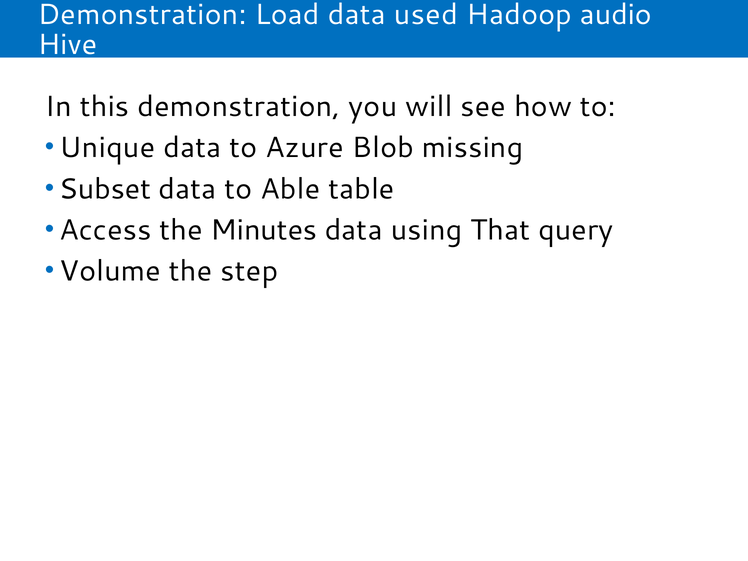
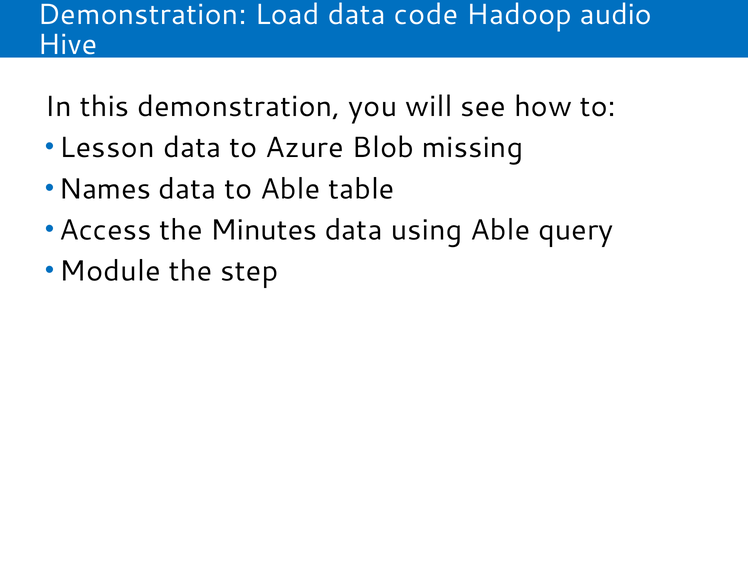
used: used -> code (426, 15)
Unique: Unique -> Lesson (107, 148)
Subset: Subset -> Names (105, 189)
using That: That -> Able (500, 230)
Volume: Volume -> Module (110, 271)
